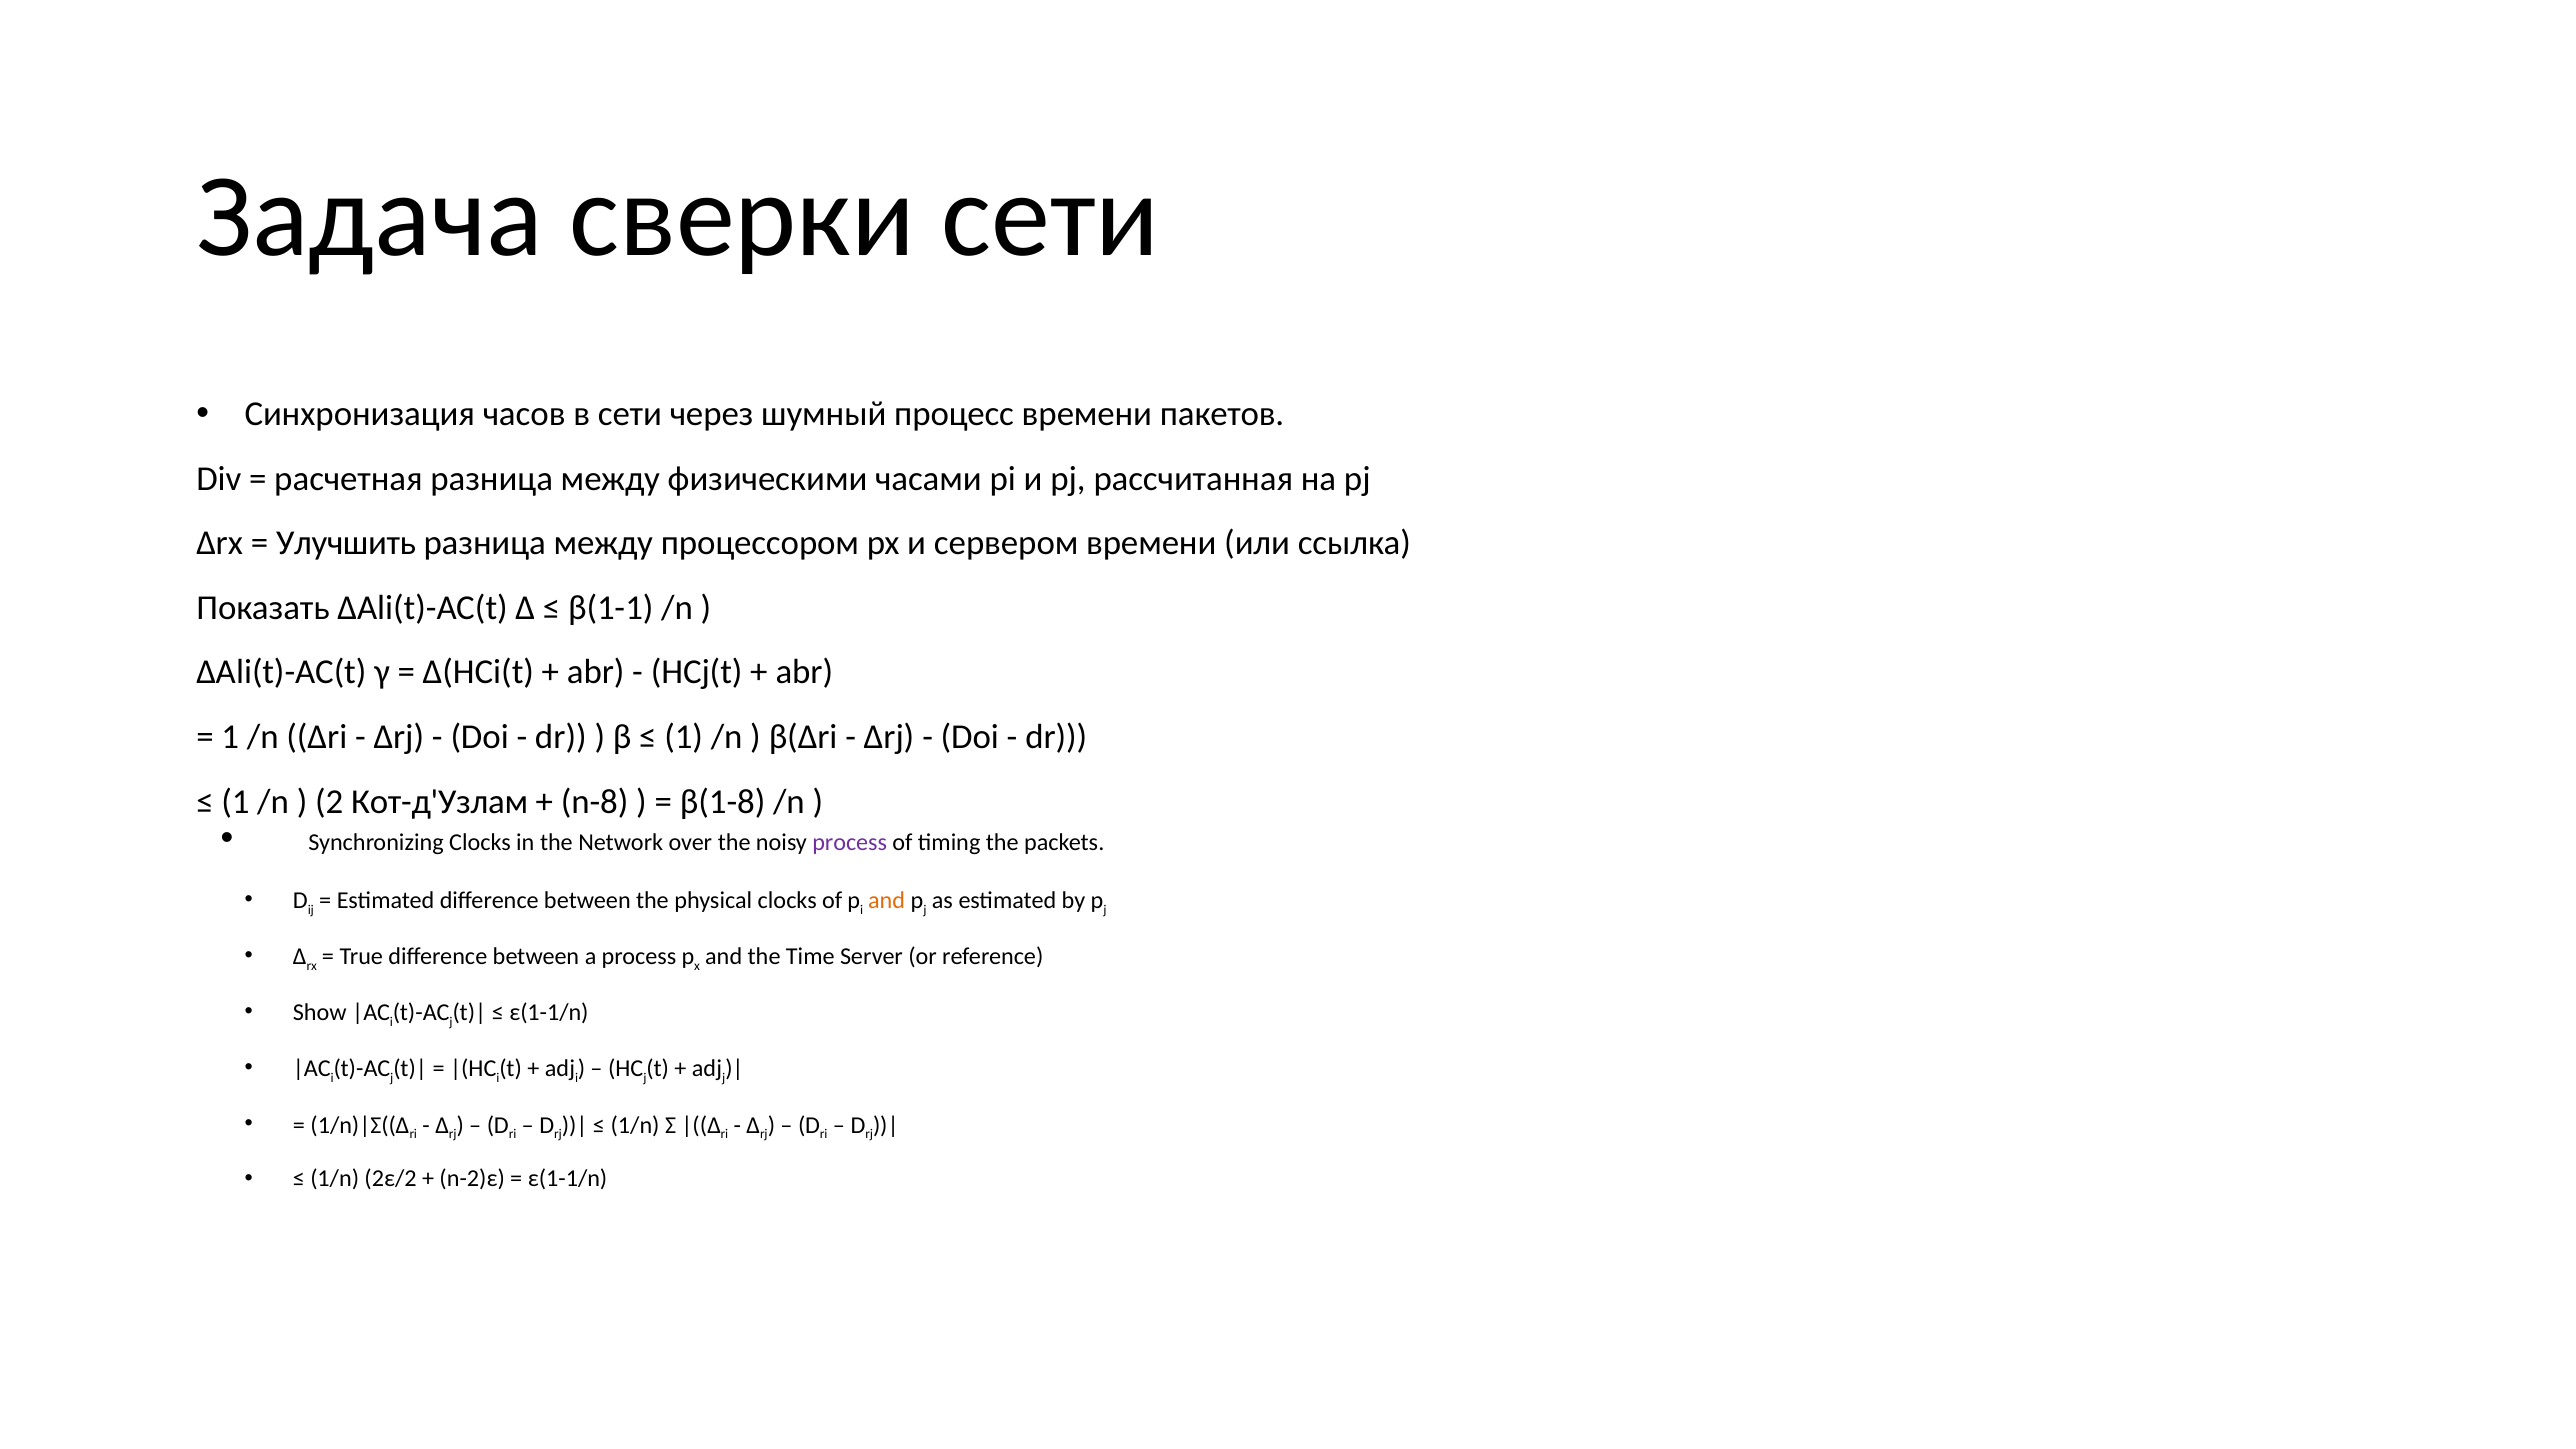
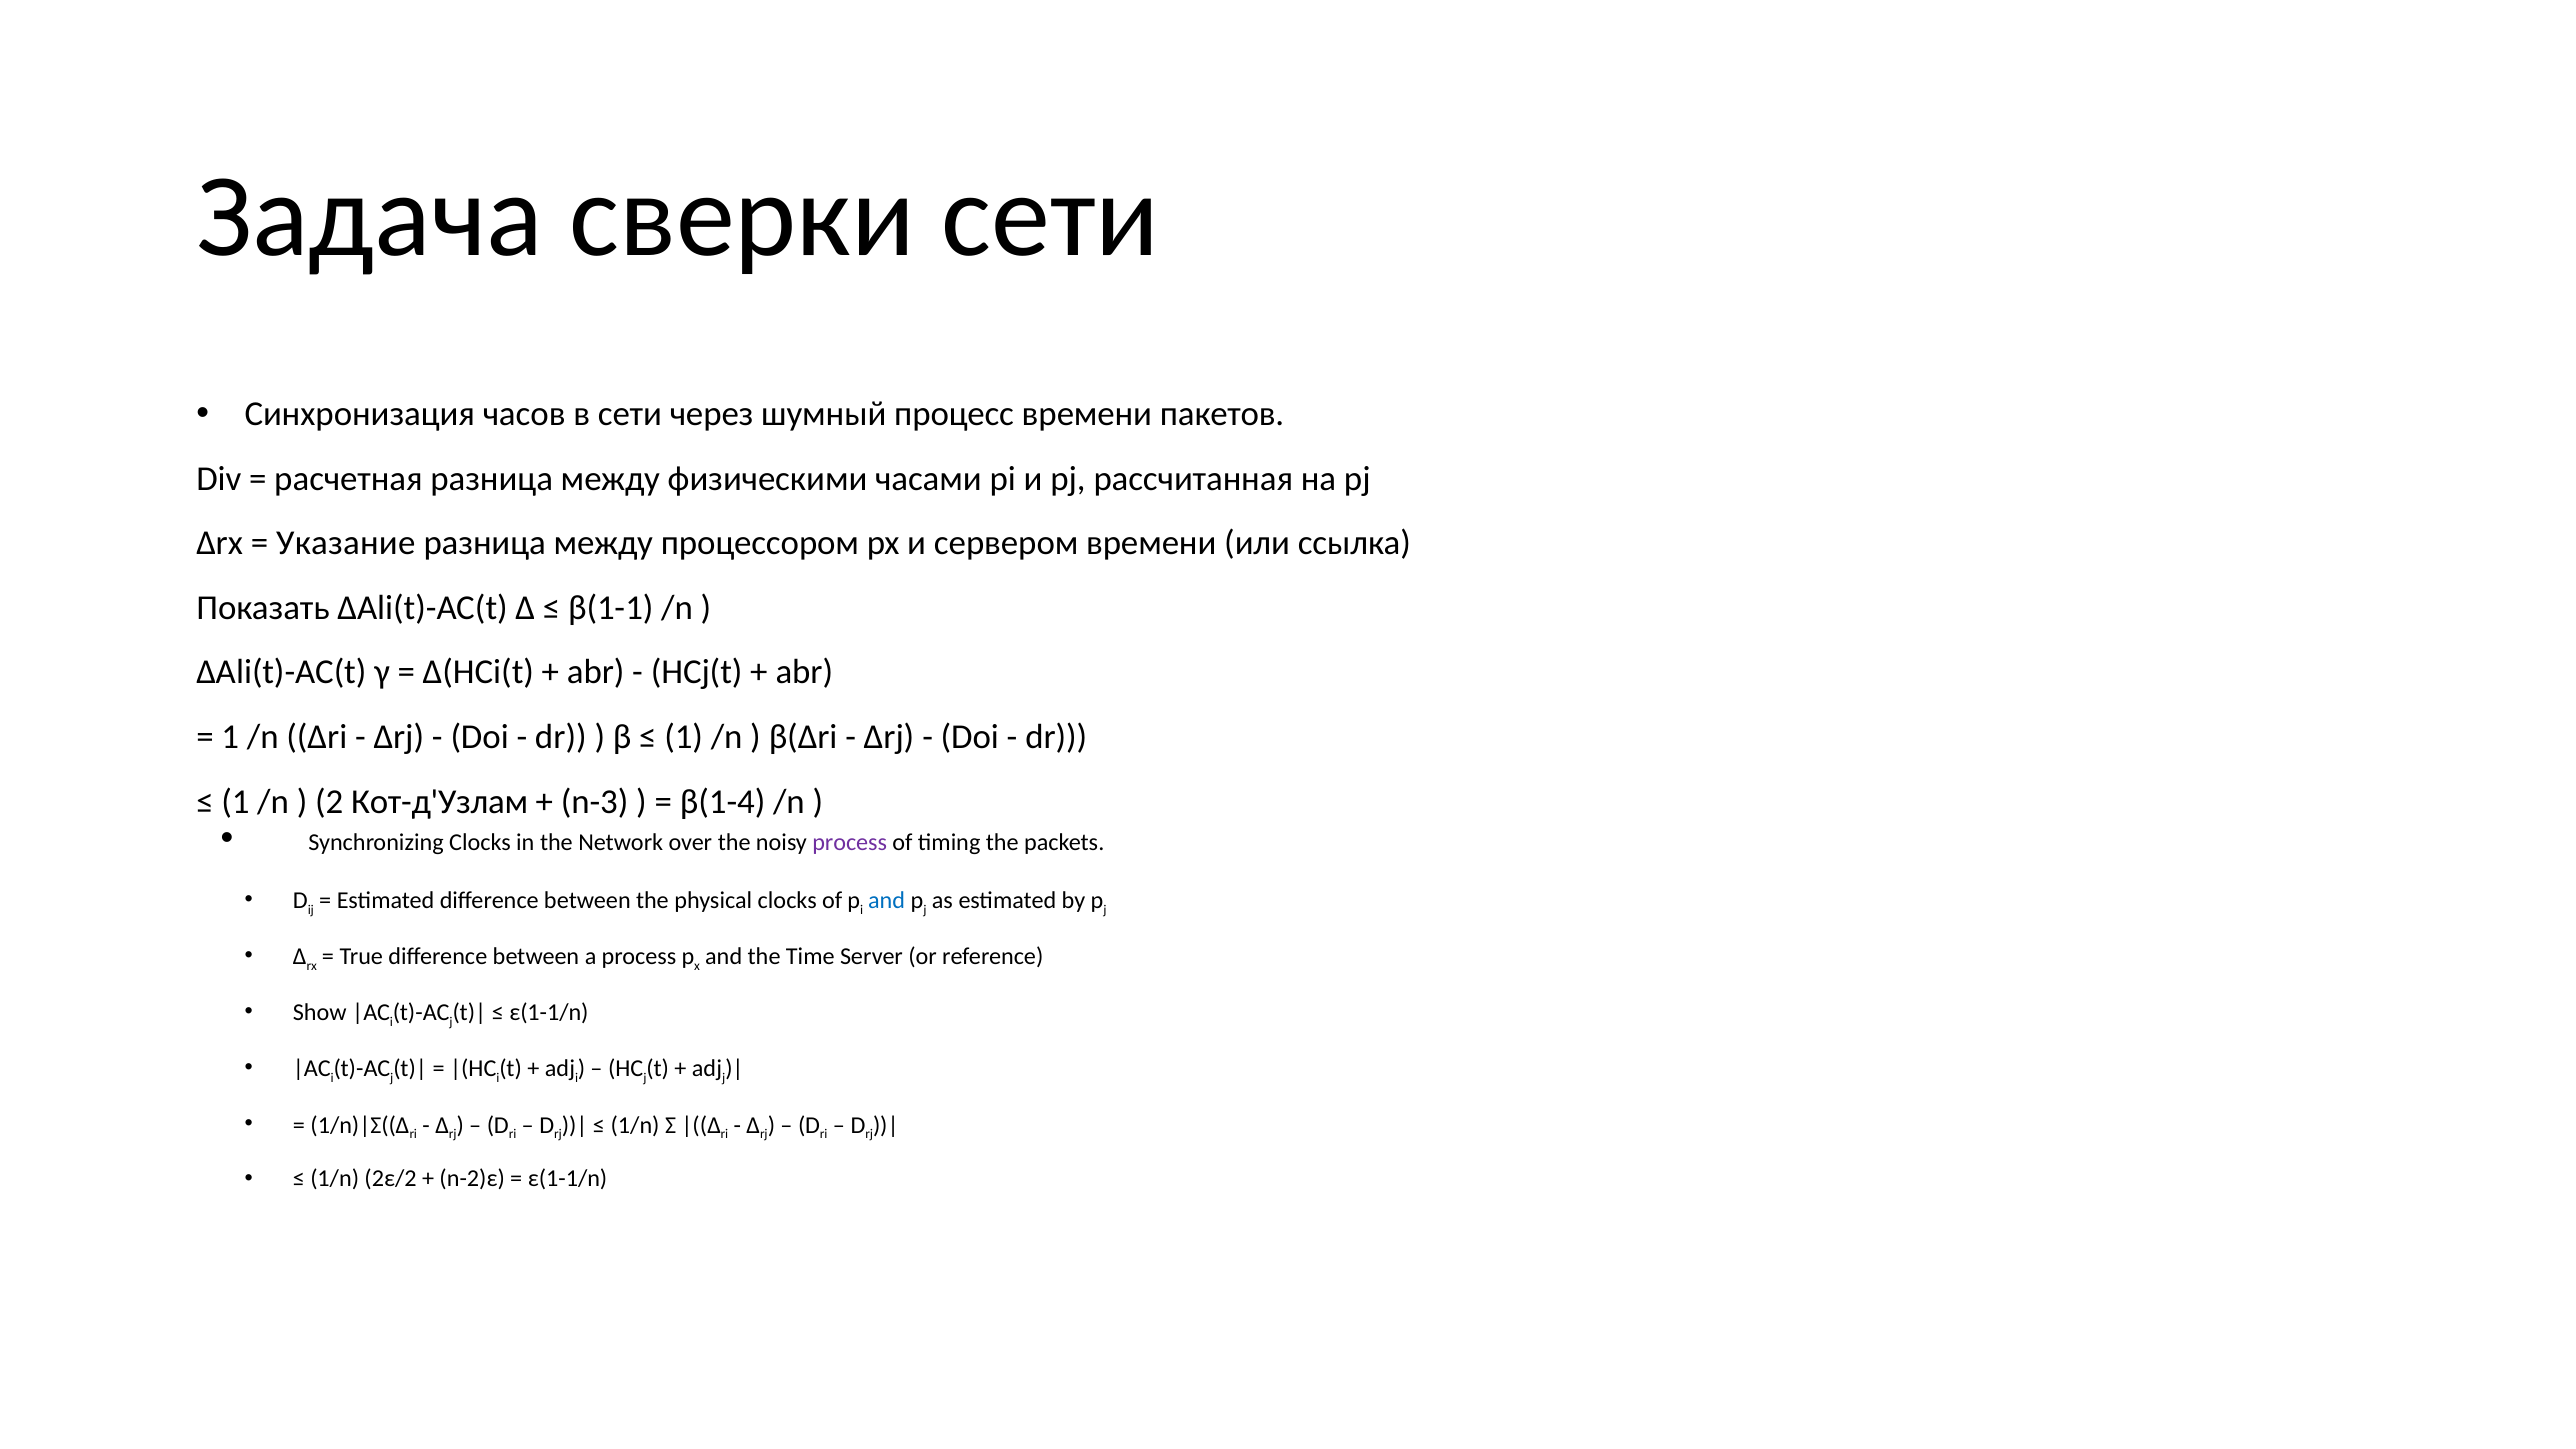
Улучшить: Улучшить -> Указание (346, 543)
n-8: n-8 -> n-3 (595, 802)
β(1-8: β(1-8 -> β(1-4 (723, 802)
and colour: orange -> blue (887, 901)
